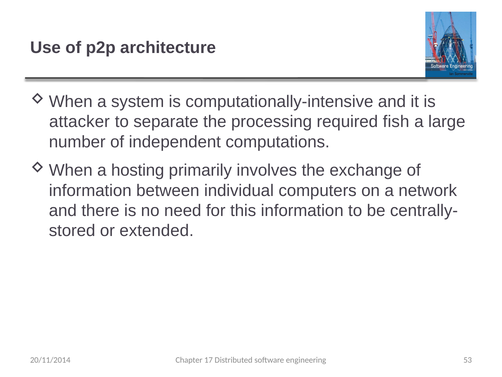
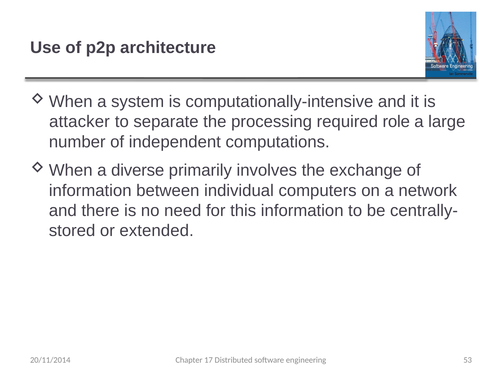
fish: fish -> role (396, 122)
hosting: hosting -> diverse (138, 170)
